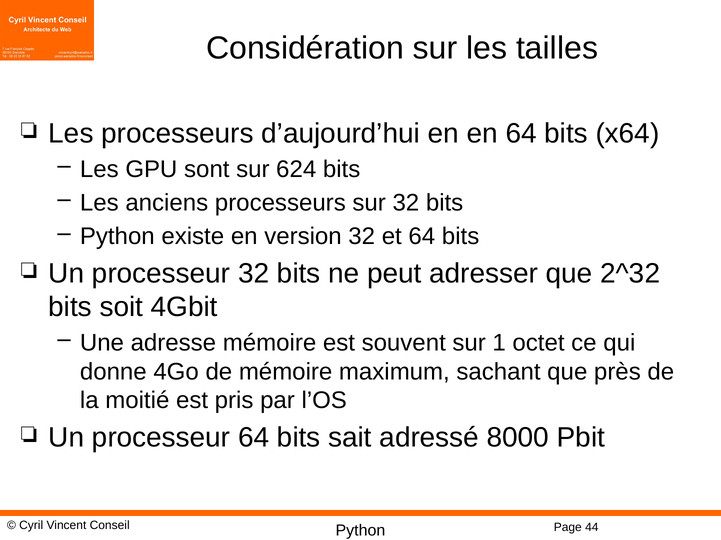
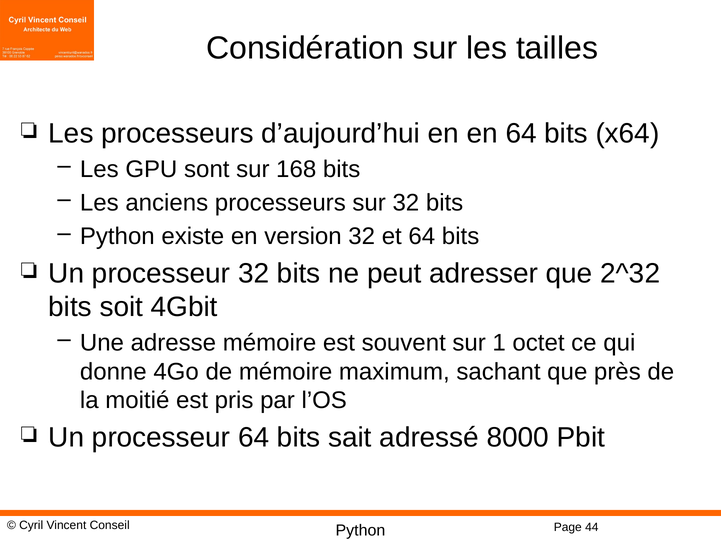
624: 624 -> 168 (296, 170)
